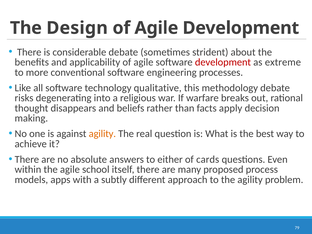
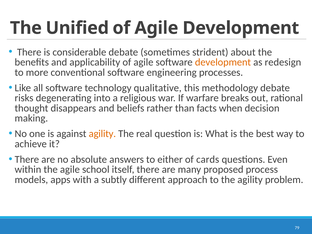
Design: Design -> Unified (77, 28)
development colour: red -> orange (223, 62)
extreme: extreme -> redesign (283, 62)
apply: apply -> when (231, 108)
